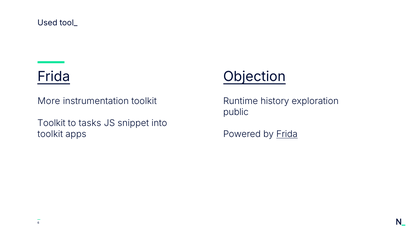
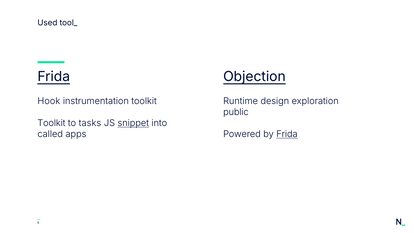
More: More -> Hook (49, 101)
history: history -> design (275, 101)
snippet underline: none -> present (133, 123)
toolkit: toolkit -> called (50, 134)
